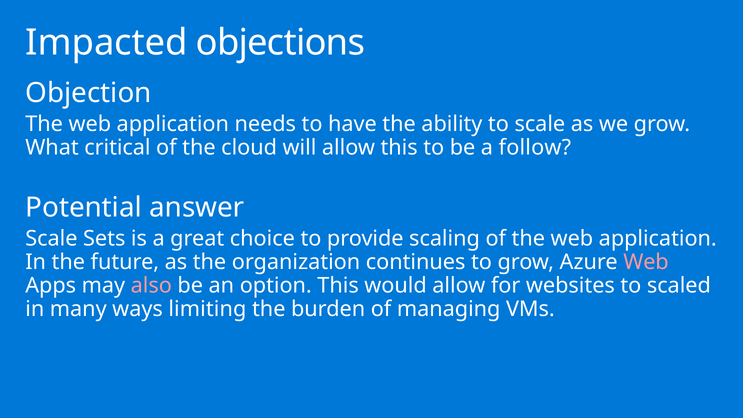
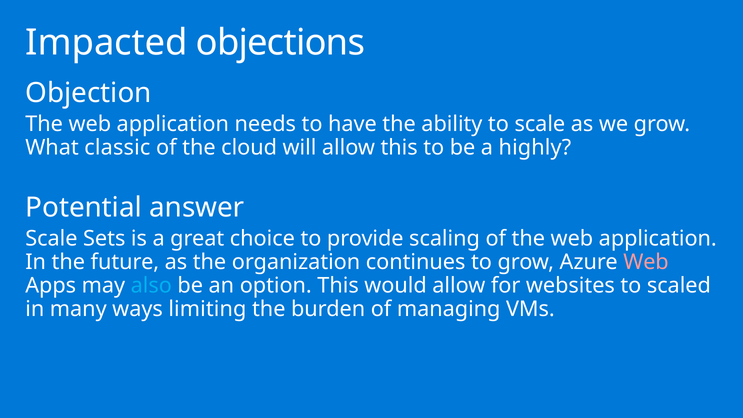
critical: critical -> classic (117, 147)
follow: follow -> highly (535, 147)
also colour: pink -> light blue (151, 285)
